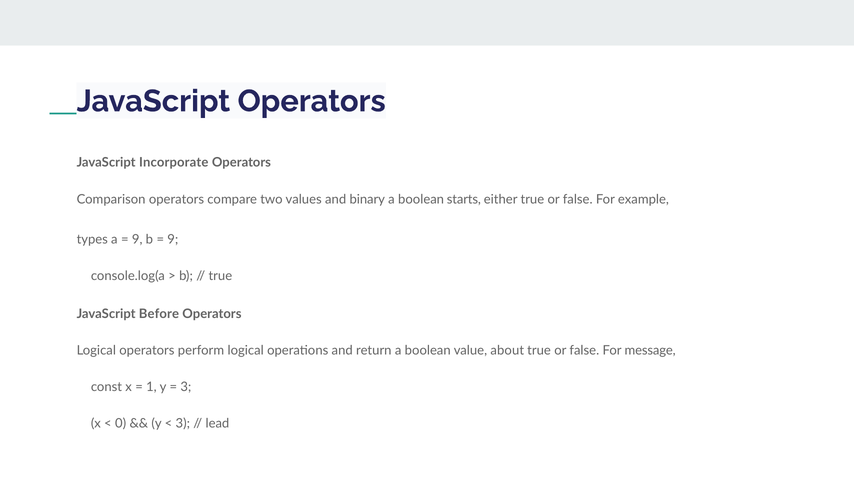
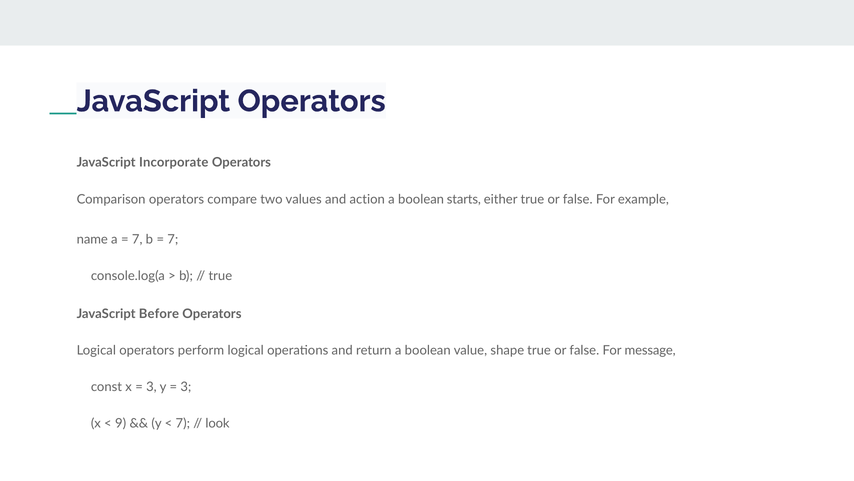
binary: binary -> action (367, 199)
types: types -> name (92, 239)
9: 9 -> 7 (137, 239)
9: 9 -> 7 (173, 239)
about: about -> shape (507, 350)
1: 1 -> 3 (151, 387)
0: 0 -> 9 (121, 423)
3: 3 -> 7 (183, 423)
lead: lead -> look (217, 423)
